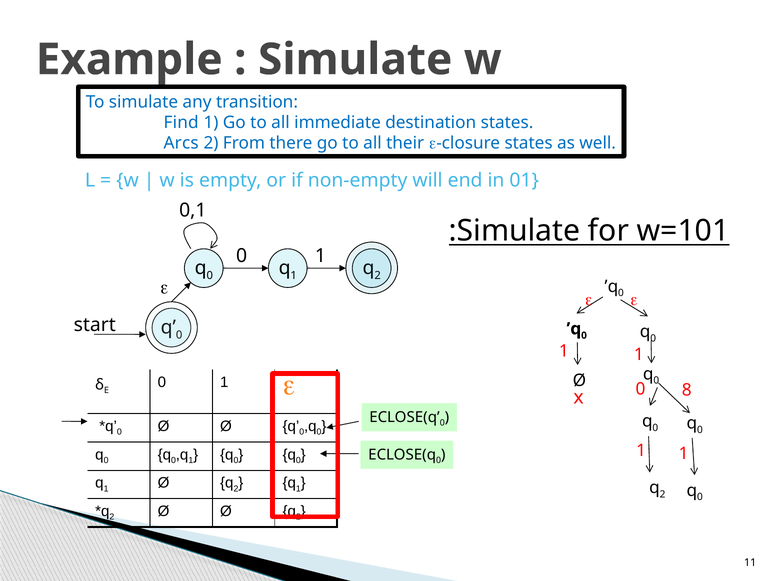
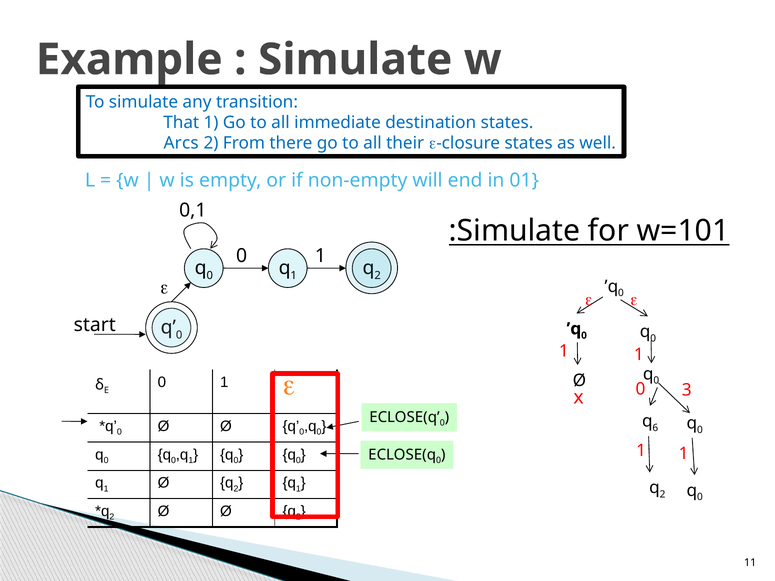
Find: Find -> That (181, 123)
8: 8 -> 3 (687, 390)
0: 0 -> 6 (655, 428)
